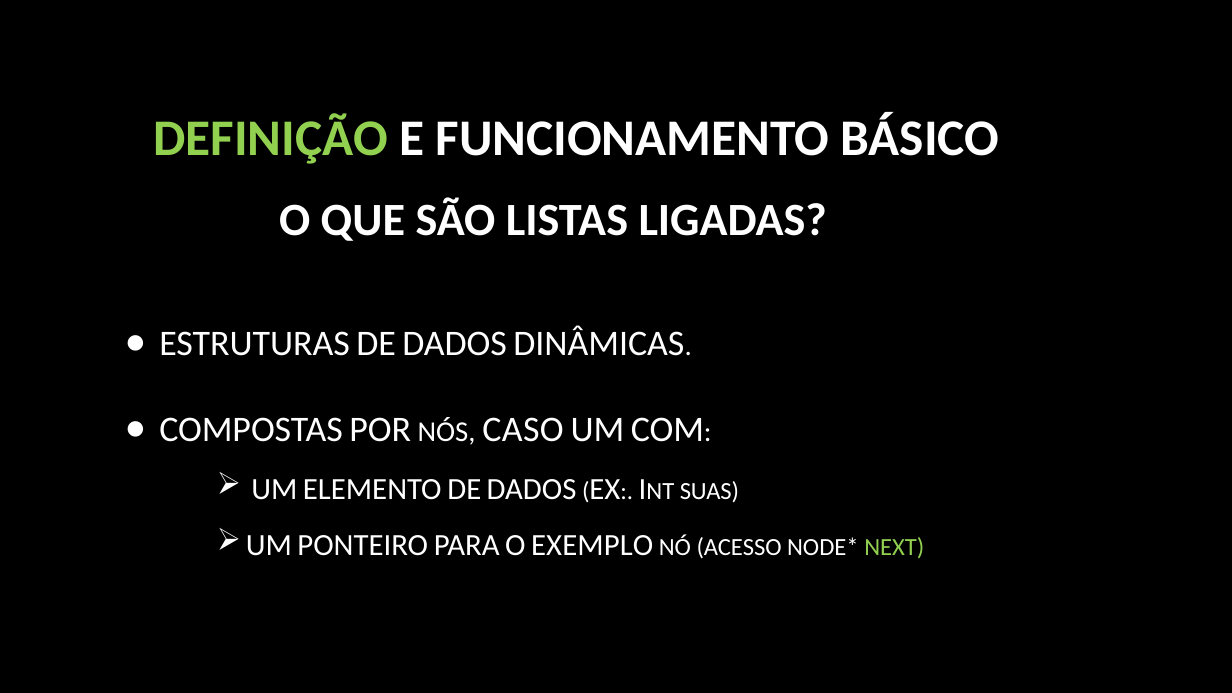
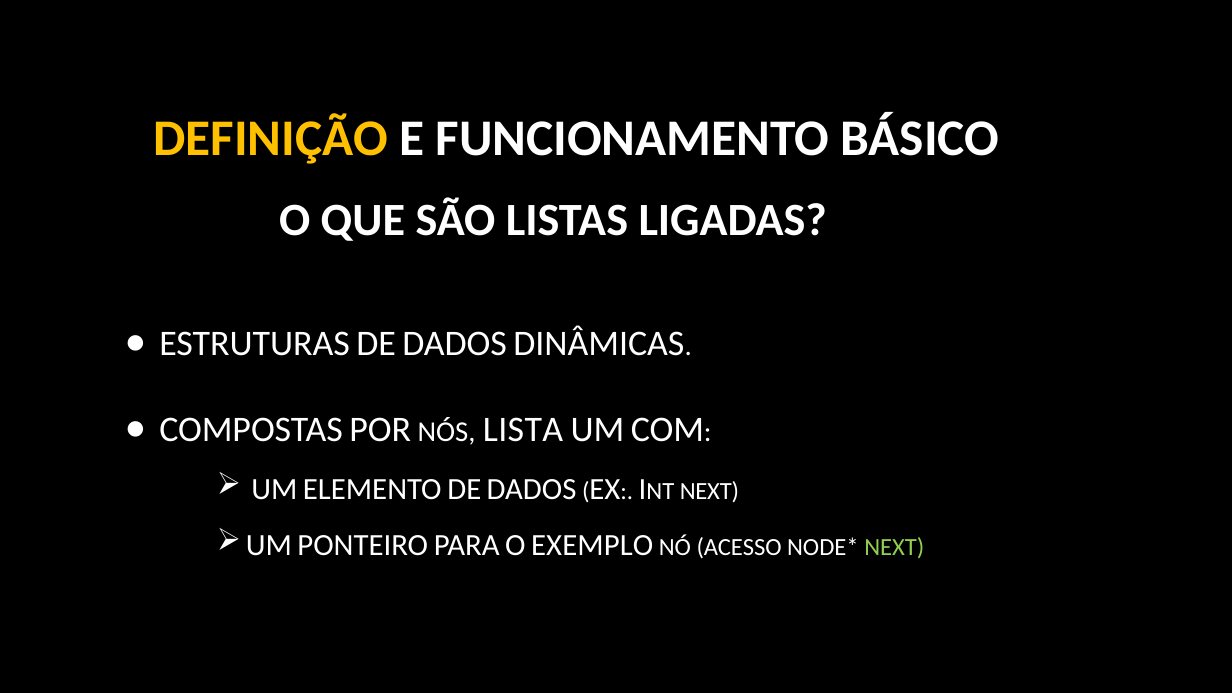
DEFINIÇÃO colour: light green -> yellow (271, 139)
CASO: CASO -> LISTA (523, 430)
SUAS: SUAS -> NEXT (709, 491)
